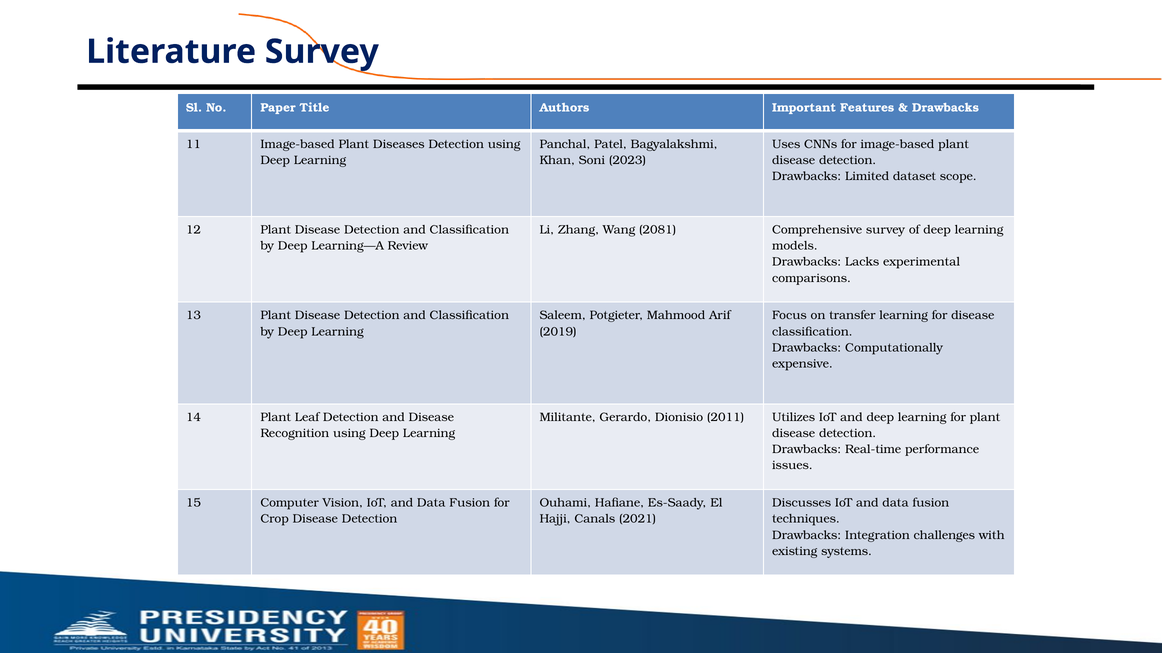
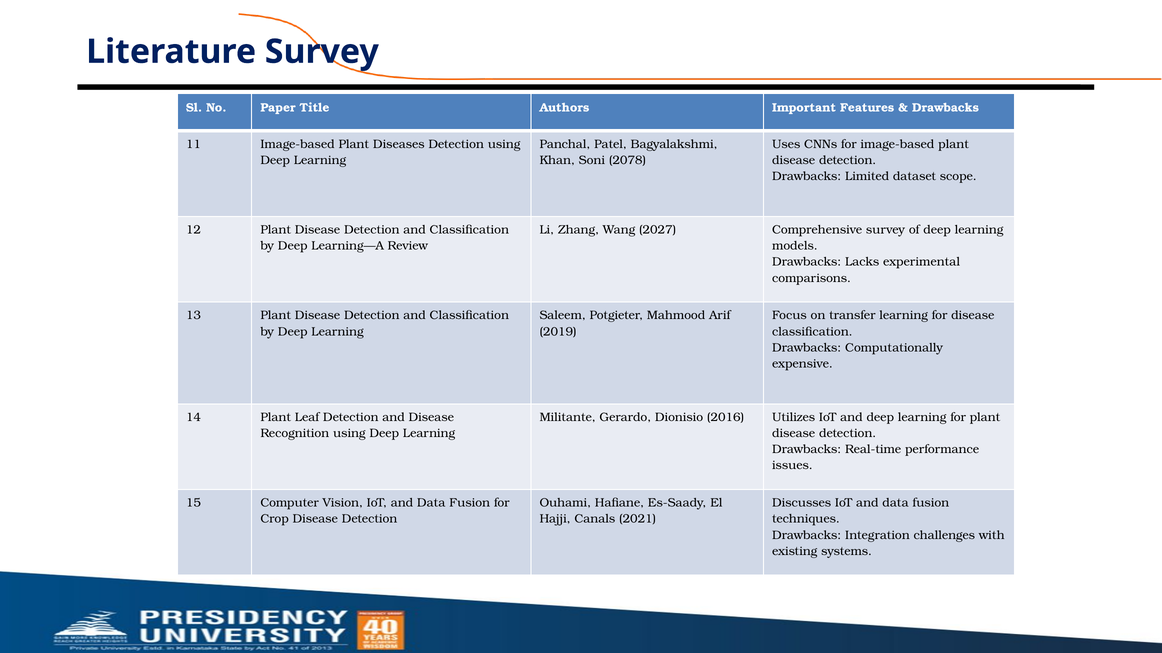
2023: 2023 -> 2078 (627, 160)
2081: 2081 -> 2027 (658, 230)
2011: 2011 -> 2016 (726, 418)
